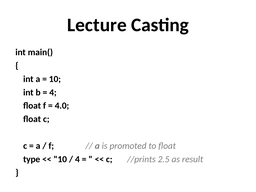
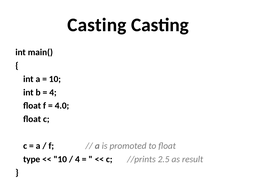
Lecture: Lecture -> Casting (97, 25)
